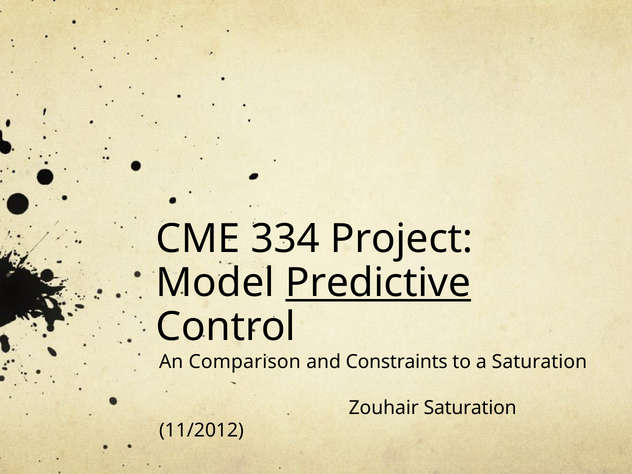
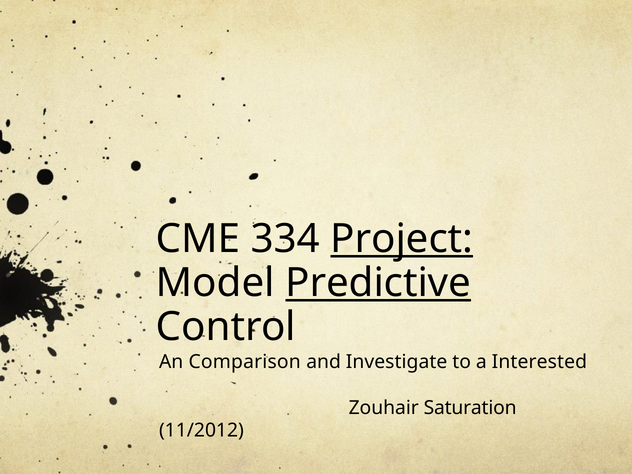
Project underline: none -> present (402, 239)
Constraints: Constraints -> Investigate (397, 362)
a Saturation: Saturation -> Interested (539, 362)
